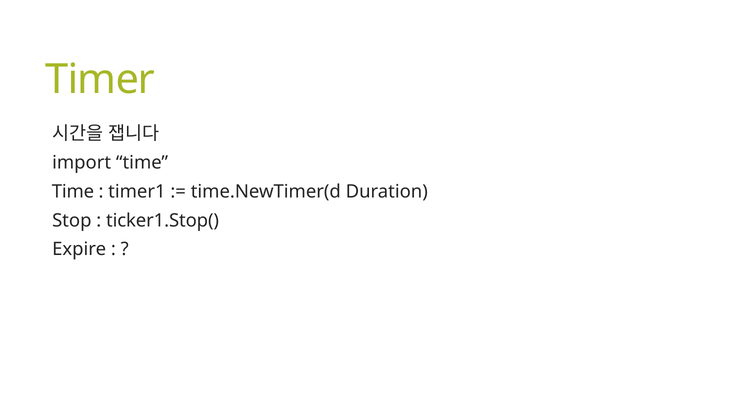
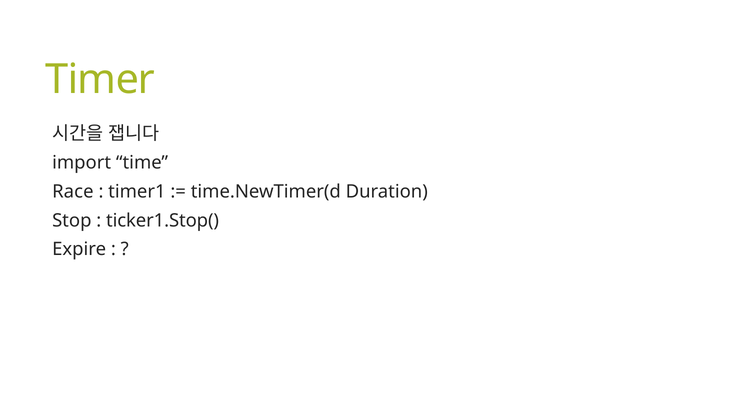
Time: Time -> Race (73, 192)
